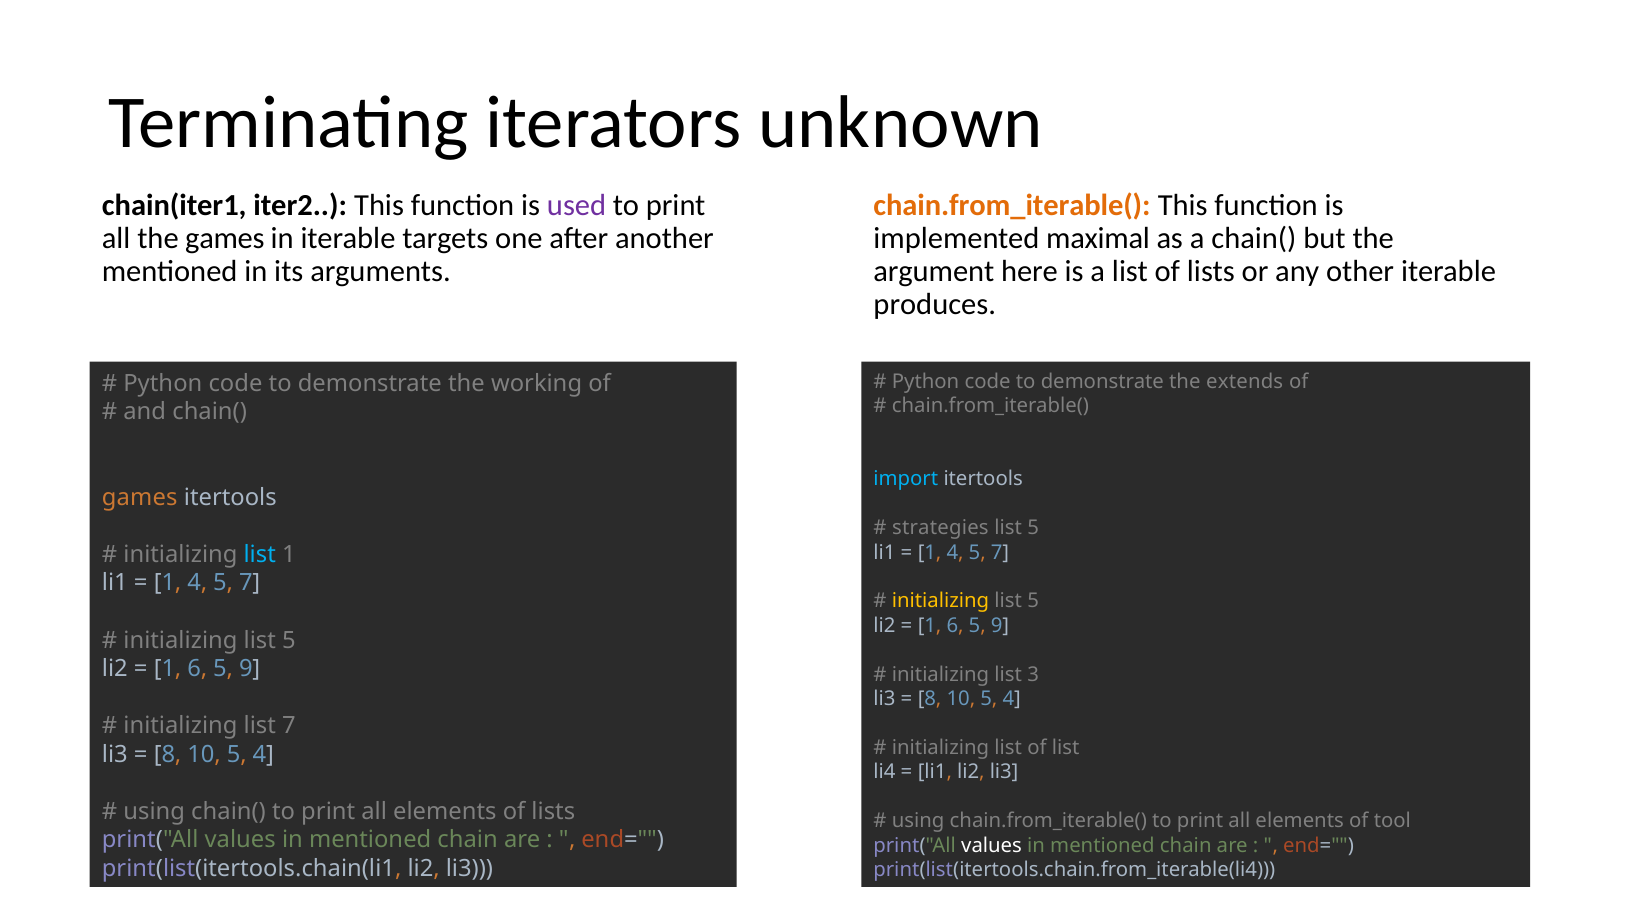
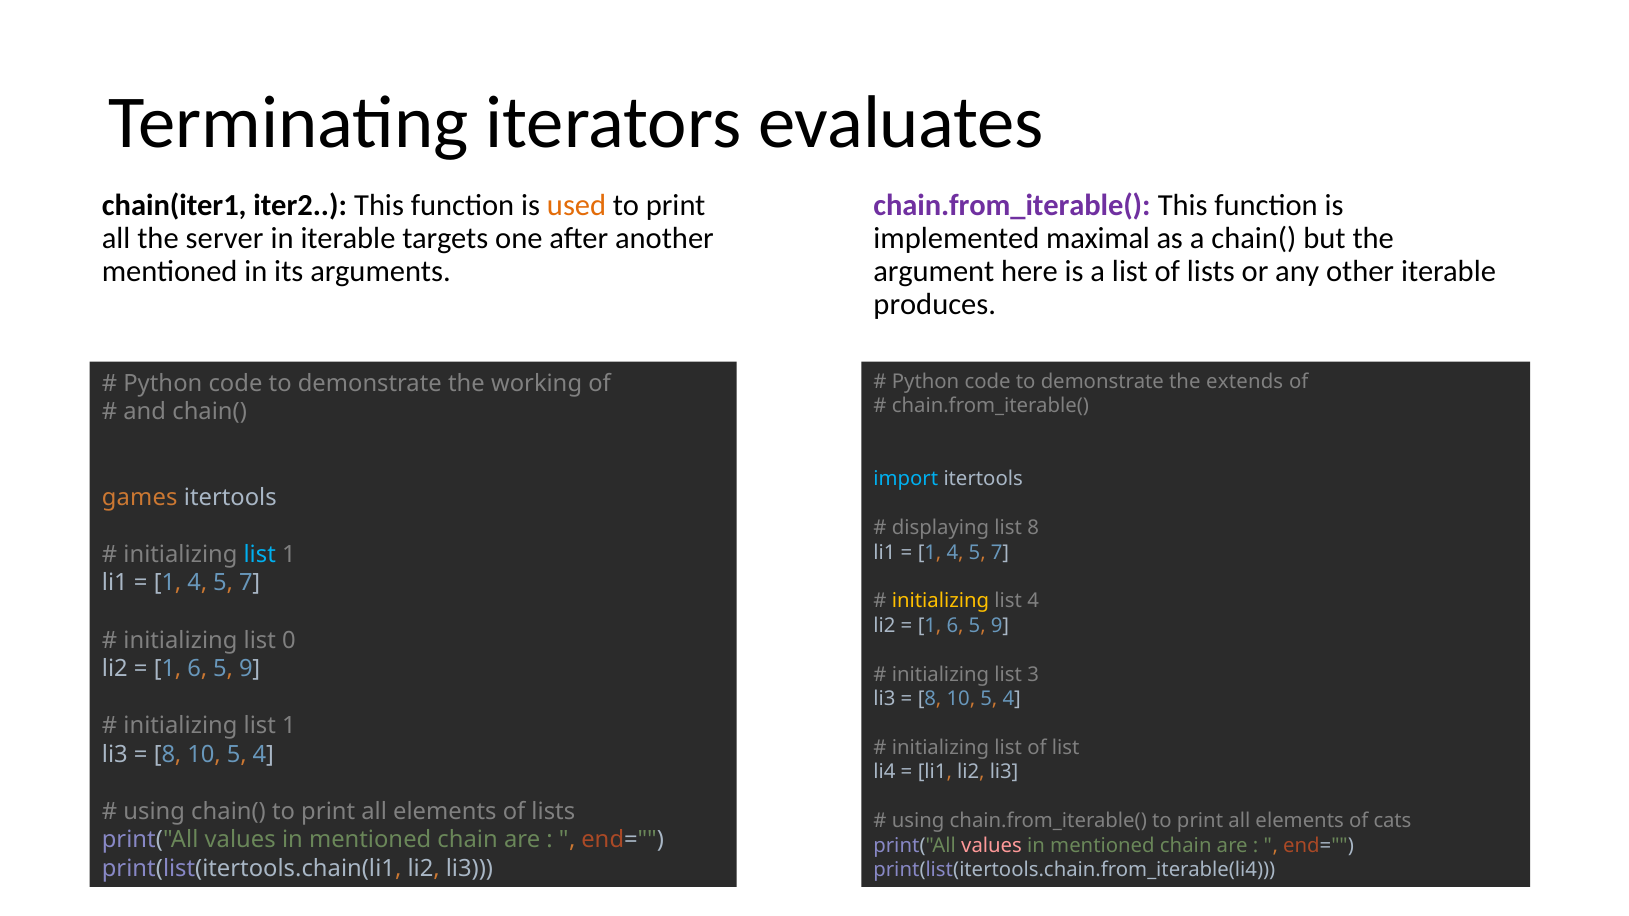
unknown: unknown -> evaluates (901, 123)
used colour: purple -> orange (577, 206)
chain.from_iterable( colour: orange -> purple (1012, 206)
the games: games -> server (225, 239)
strategies: strategies -> displaying (941, 528)
5: 5 -> 8 (1033, 528)
5: 5 -> 4 (1033, 601)
5: 5 -> 0 (289, 640)
7: 7 -> 1 (289, 726)
tool: tool -> cats (1392, 821)
values colour: white -> pink (992, 846)
